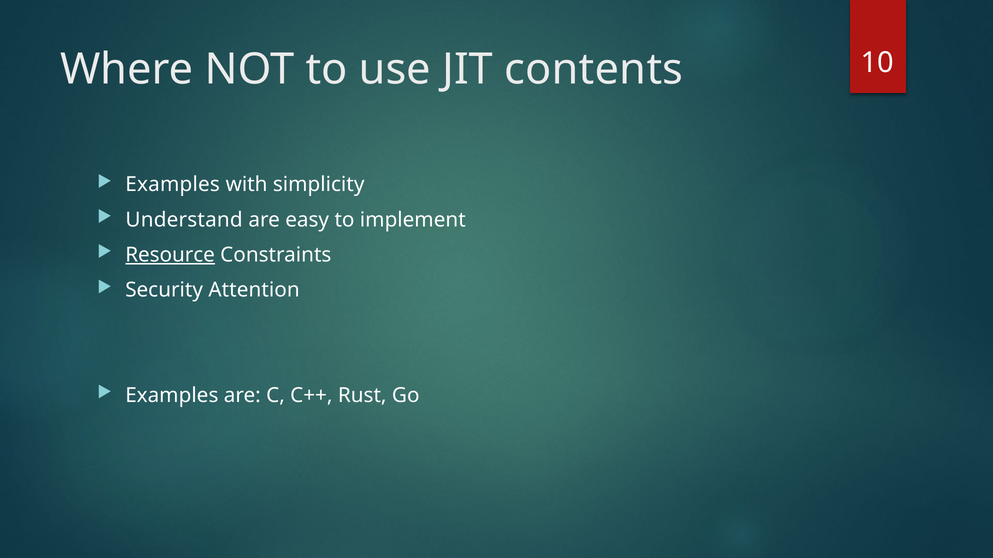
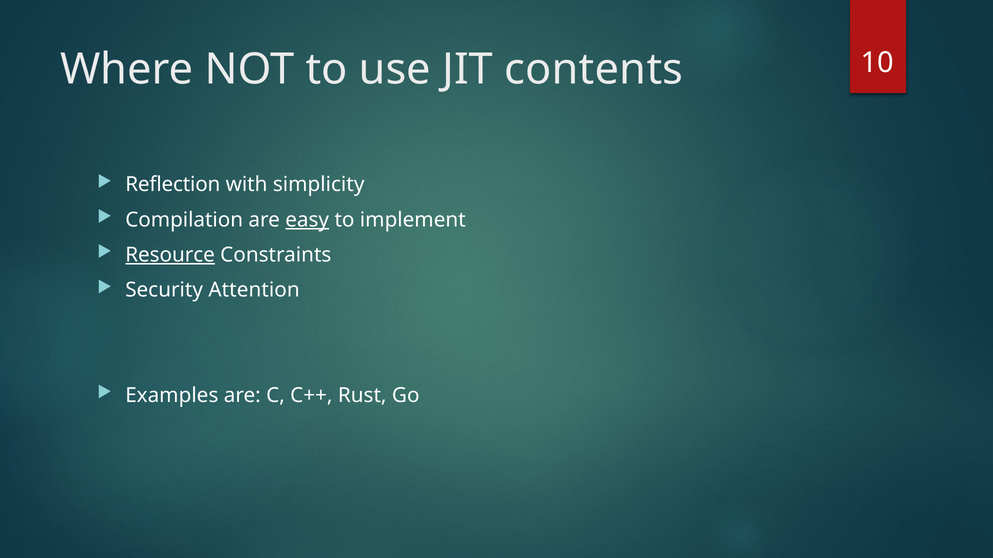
Examples: Examples -> Reflection (173, 185)
Understand: Understand -> Compilation (184, 220)
easy underline: none -> present (307, 220)
